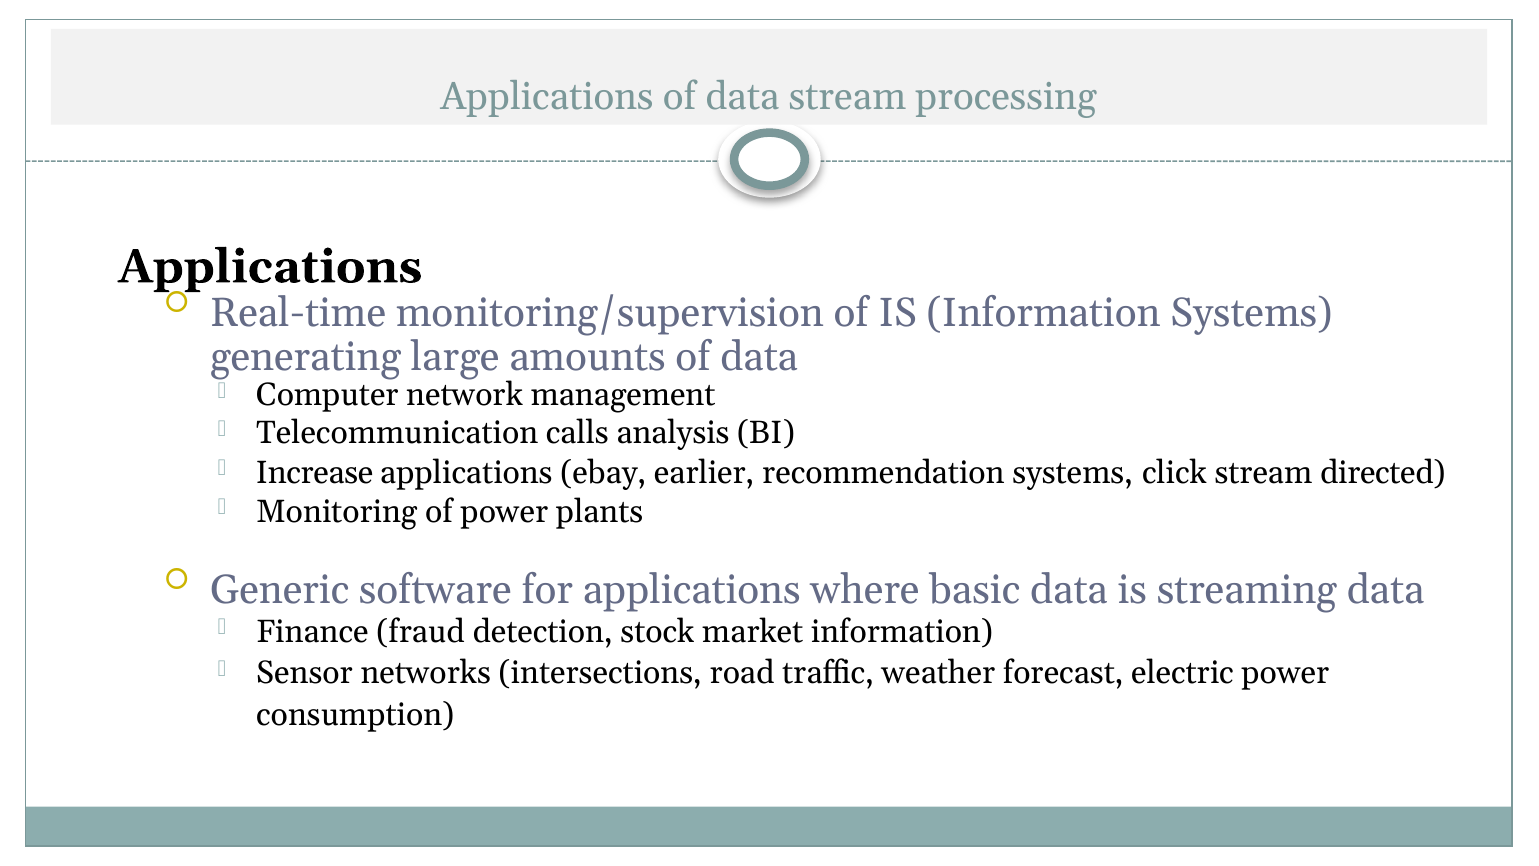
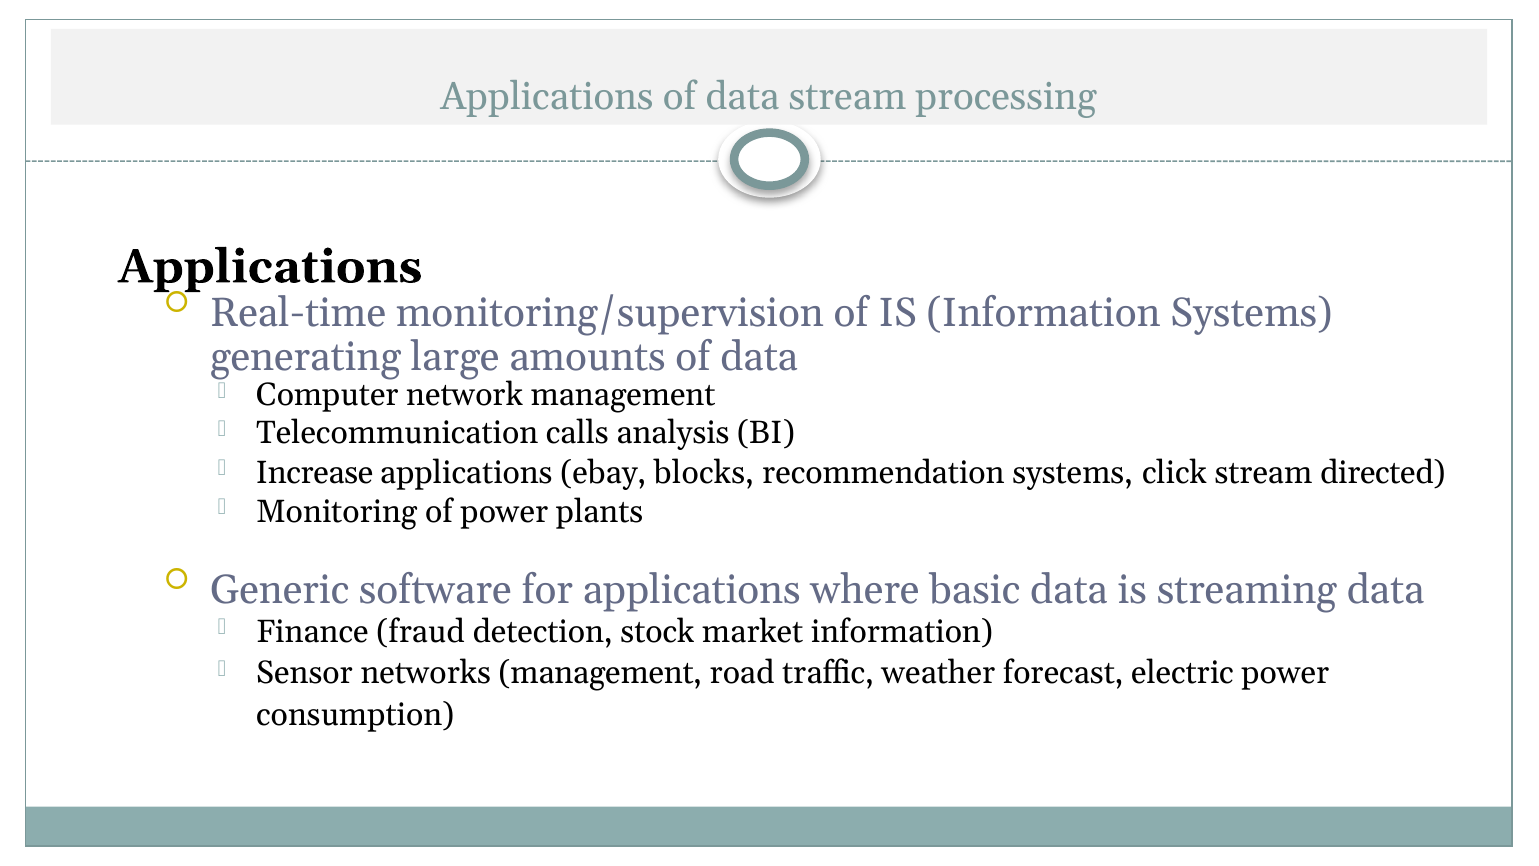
earlier: earlier -> blocks (704, 473)
networks intersections: intersections -> management (600, 673)
